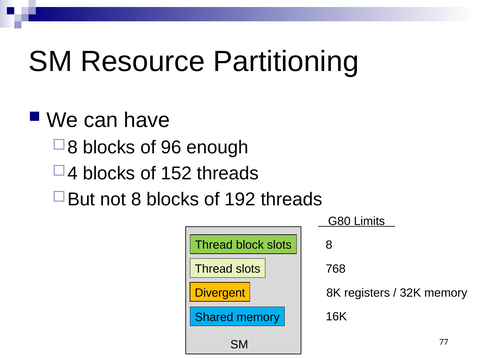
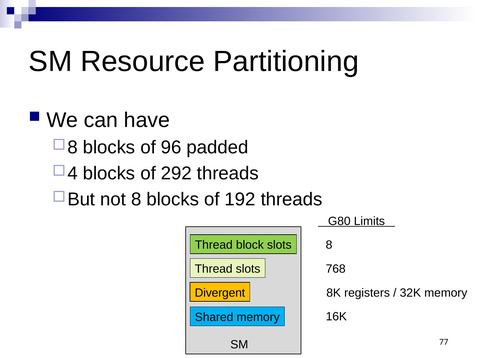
enough: enough -> padded (218, 147)
152: 152 -> 292 (176, 173)
